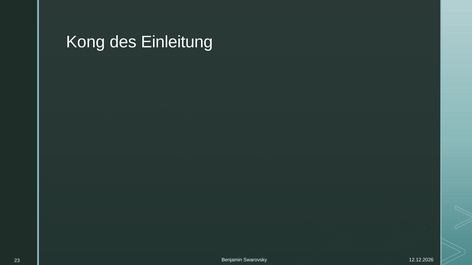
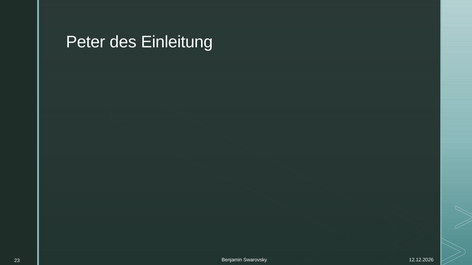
Kong: Kong -> Peter (86, 42)
